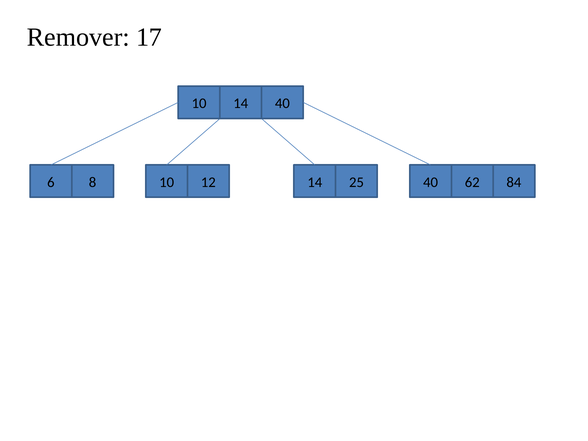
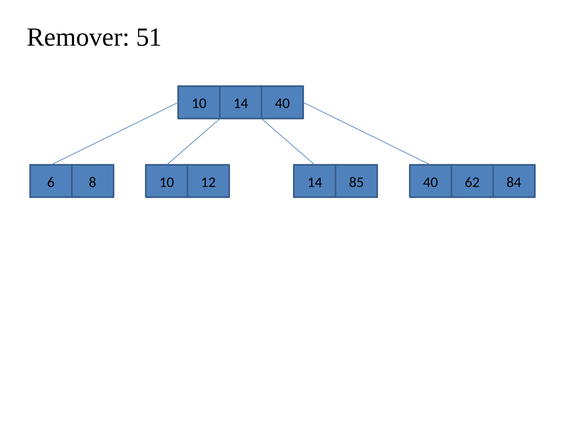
17: 17 -> 51 (149, 37)
25: 25 -> 85 (356, 182)
